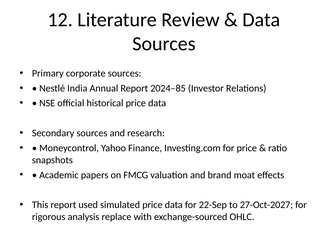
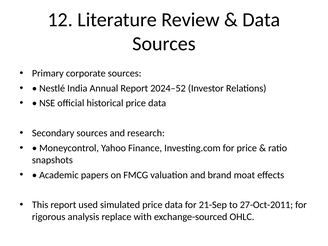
2024–85: 2024–85 -> 2024–52 (168, 88)
22-Sep: 22-Sep -> 21-Sep (213, 205)
27-Oct-2027: 27-Oct-2027 -> 27-Oct-2011 (266, 205)
